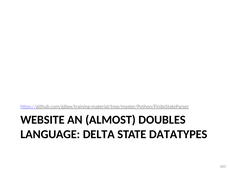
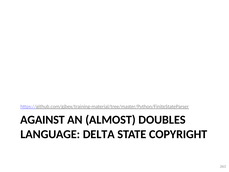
WEBSITE: WEBSITE -> AGAINST (43, 120)
DATATYPES: DATATYPES -> COPYRIGHT (178, 134)
